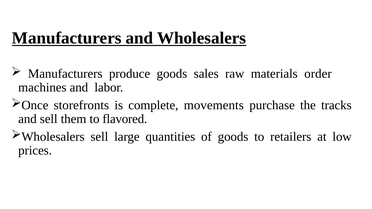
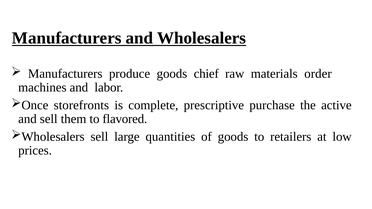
sales: sales -> chief (206, 74)
movements: movements -> prescriptive (214, 105)
tracks: tracks -> active (336, 105)
